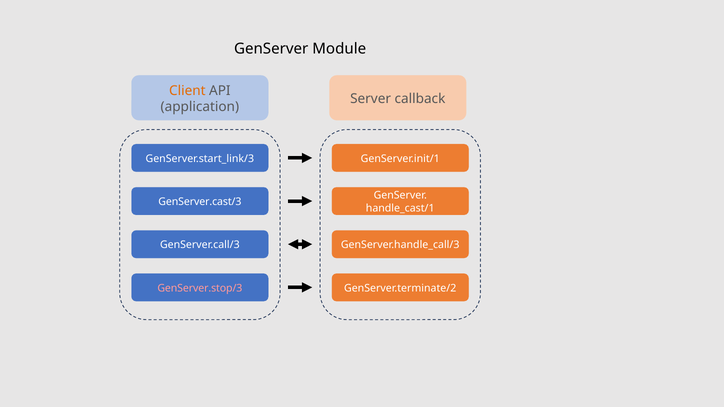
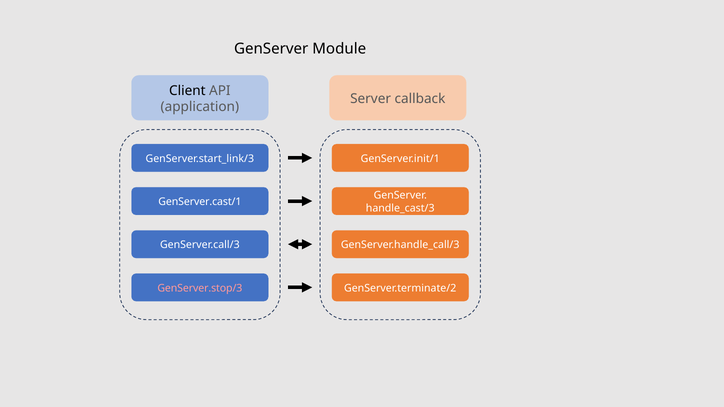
Client colour: orange -> black (187, 91)
GenServer.cast/3: GenServer.cast/3 -> GenServer.cast/1 (200, 202)
handle_cast/1: handle_cast/1 -> handle_cast/3 (400, 208)
